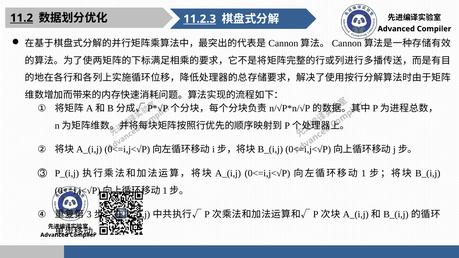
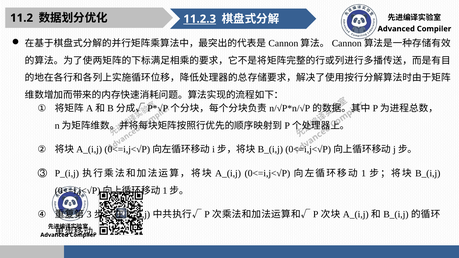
11.2 underline: present -> none (22, 18)
